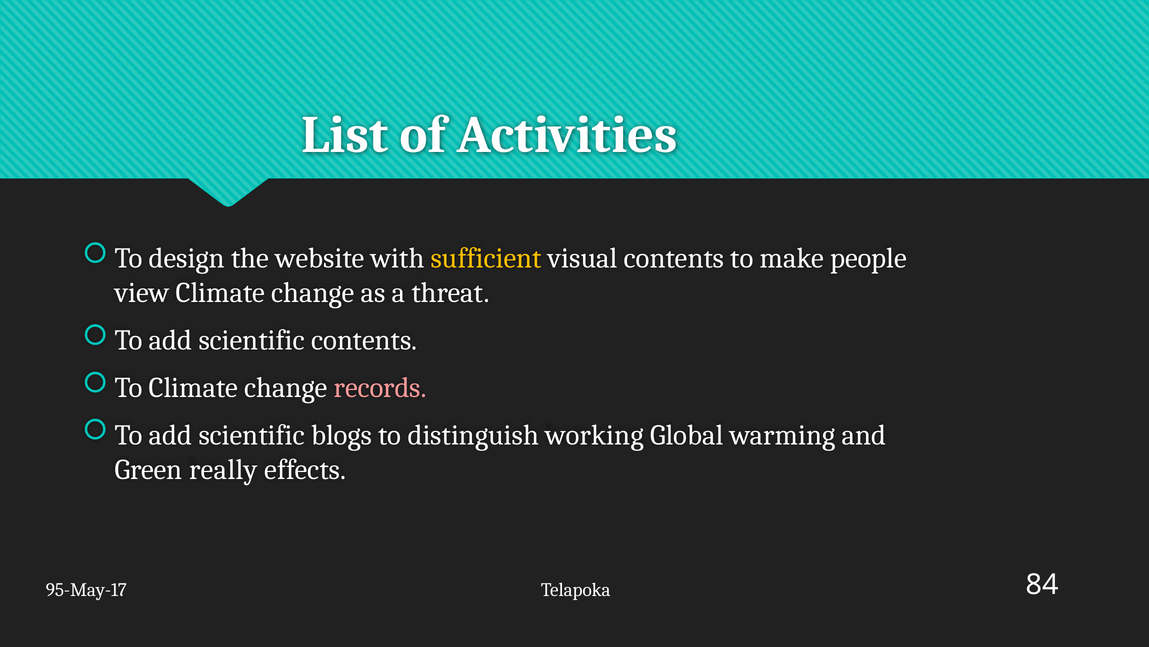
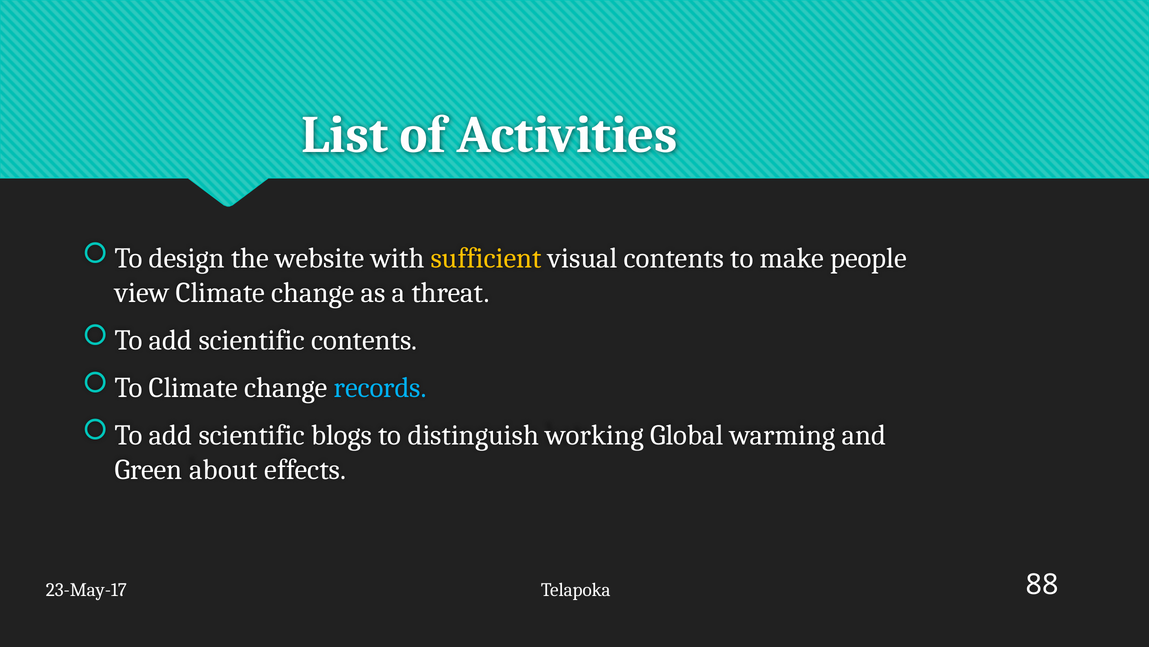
records colour: pink -> light blue (380, 387)
really: really -> about (223, 469)
95-May-17: 95-May-17 -> 23-May-17 (86, 589)
84: 84 -> 88 (1042, 584)
